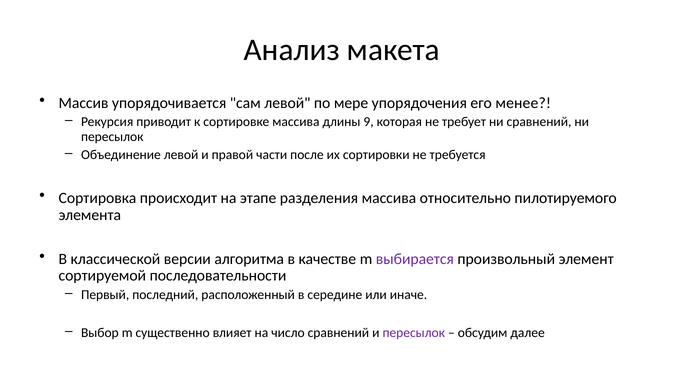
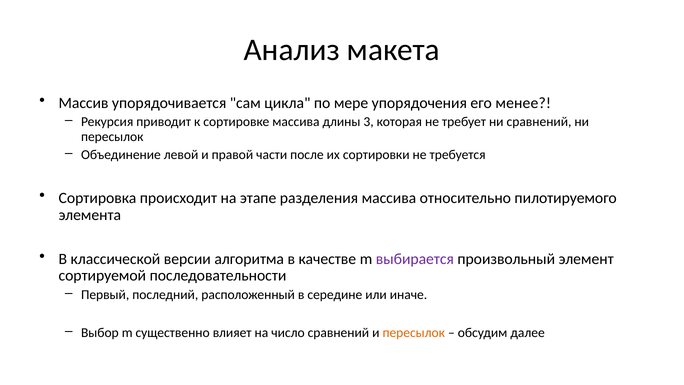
сам левой: левой -> цикла (287, 103)
9: 9 -> 3 (369, 122)
пересылок colour: purple -> orange (414, 333)
